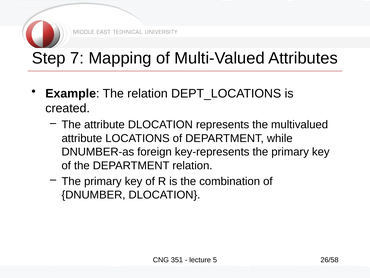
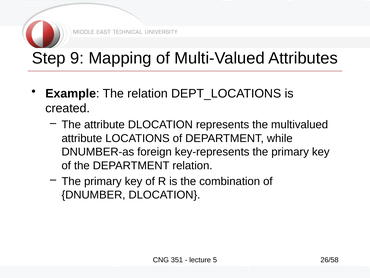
7: 7 -> 9 (77, 58)
